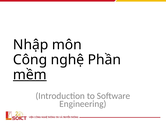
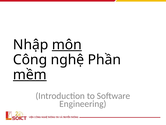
môn underline: none -> present (67, 45)
